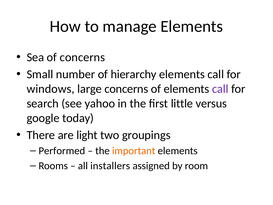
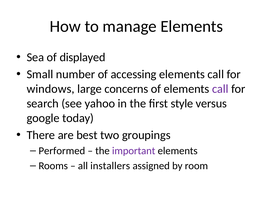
of concerns: concerns -> displayed (83, 57)
hierarchy: hierarchy -> accessing (134, 74)
little: little -> style (182, 103)
light: light -> best (87, 135)
important colour: orange -> purple (134, 151)
